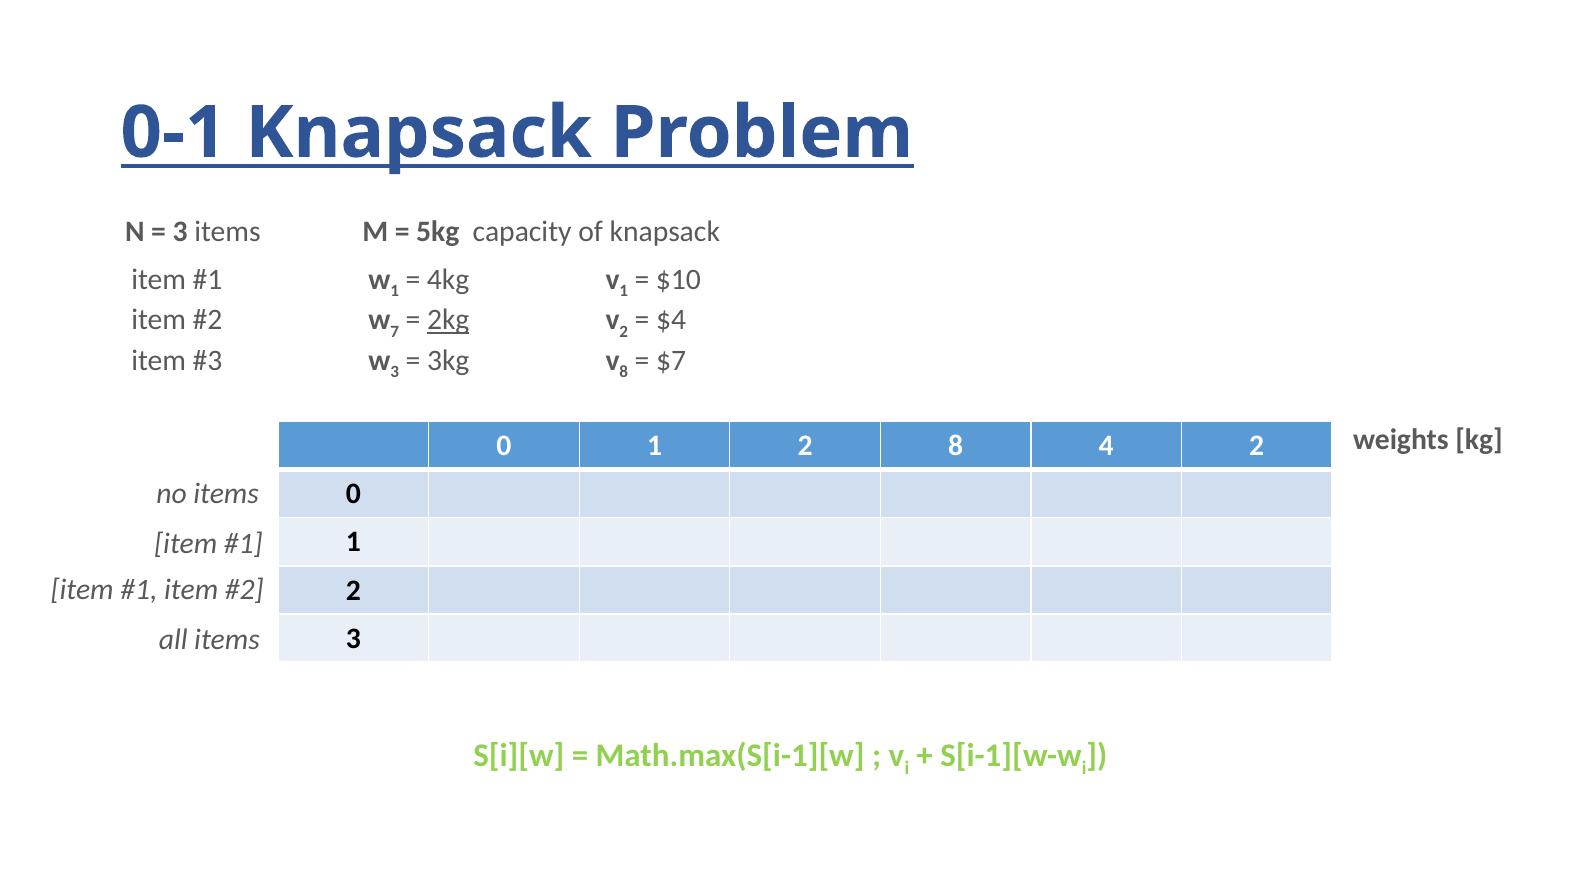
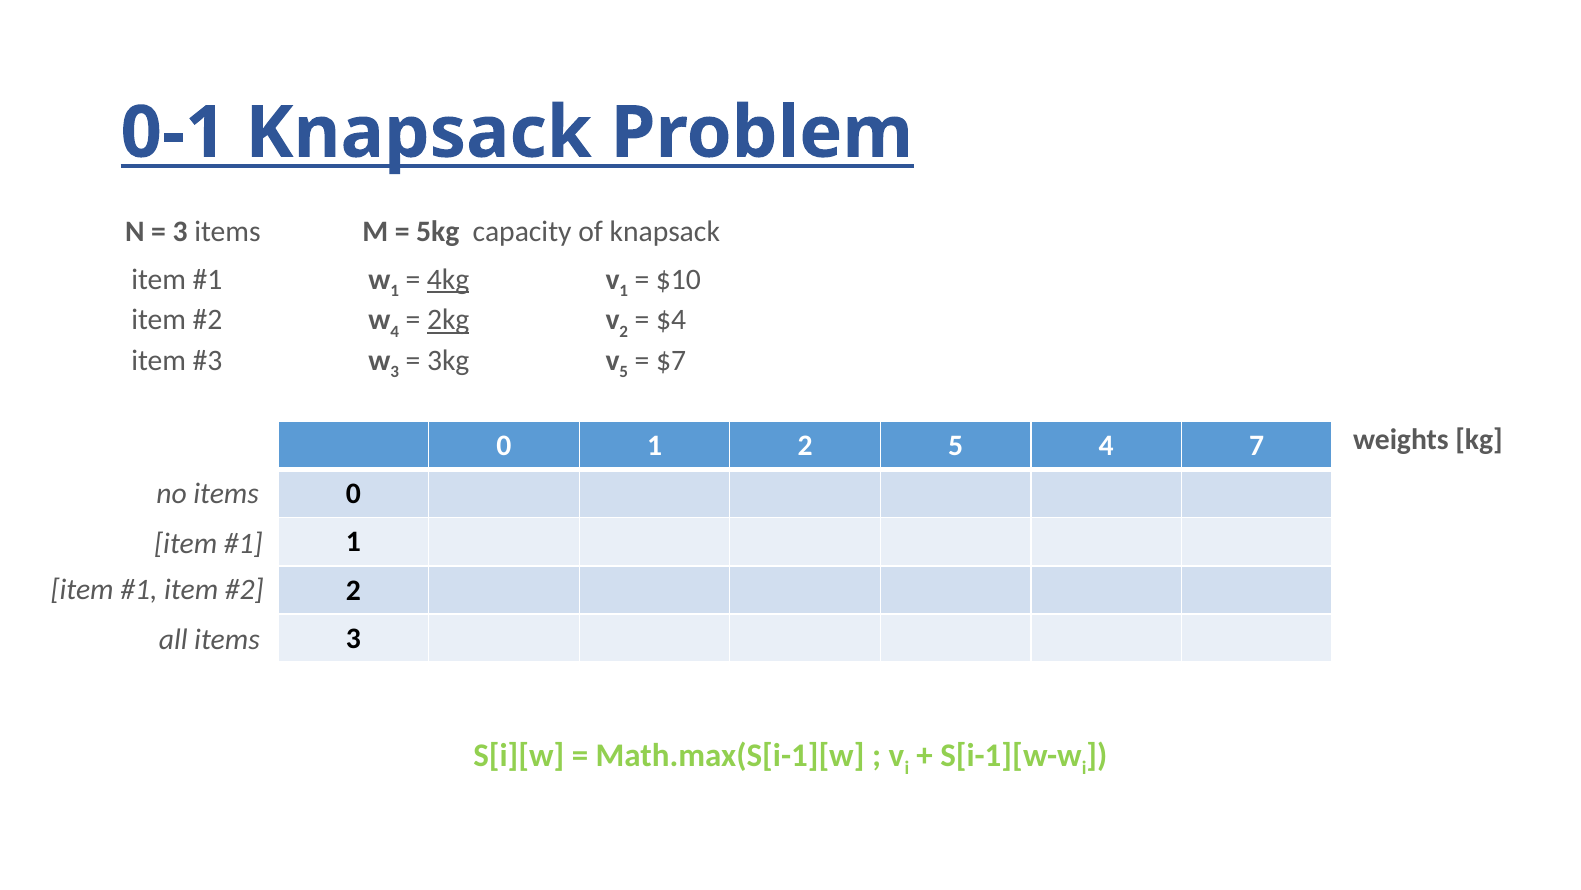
4kg underline: none -> present (448, 279)
7: 7 -> 4 (395, 331)
8: 8 -> 5 (624, 372)
2 8: 8 -> 5 (956, 446)
4 2: 2 -> 7 (1257, 446)
